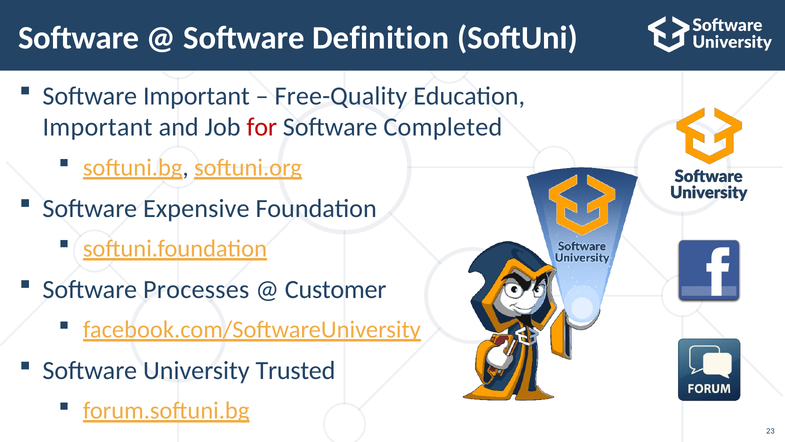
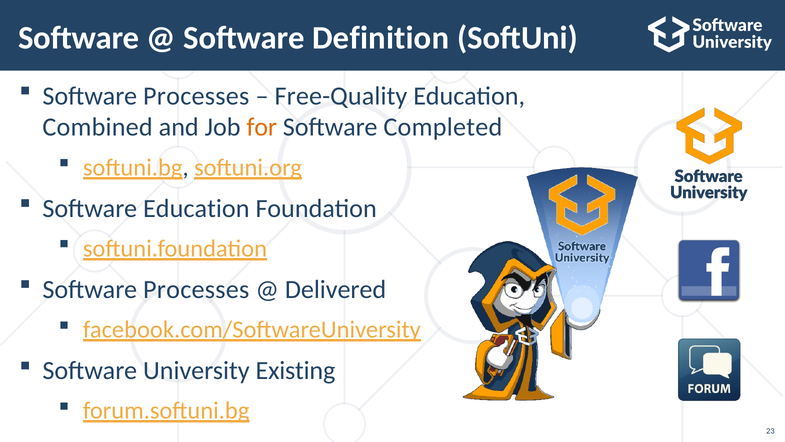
Important: Important -> Processes (196, 96)
Important: Important -> Combined (98, 127)
for colour: red -> orange (262, 127)
Software Expensive: Expensive -> Education (196, 208)
Customer: Customer -> Delivered (336, 289)
Trusted: Trusted -> Existing (295, 370)
